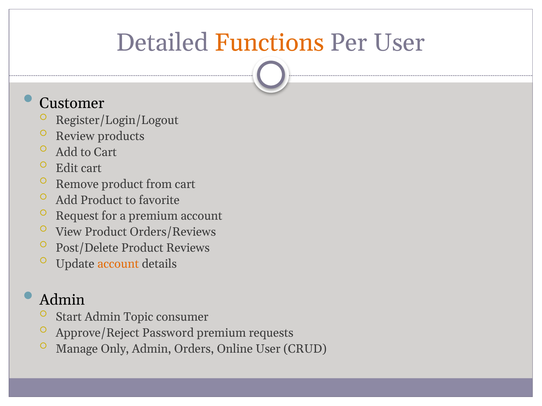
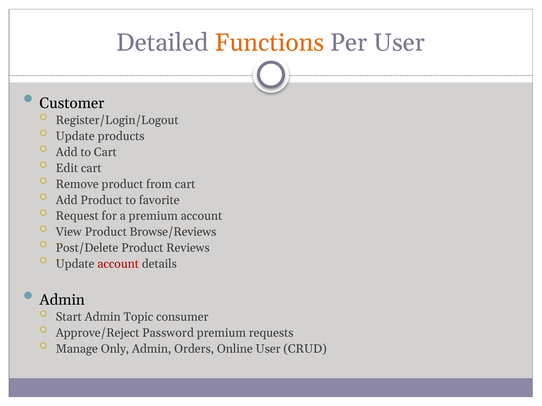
Review: Review -> Update (75, 136)
Orders/Reviews: Orders/Reviews -> Browse/Reviews (173, 232)
account colour: orange -> red (118, 264)
